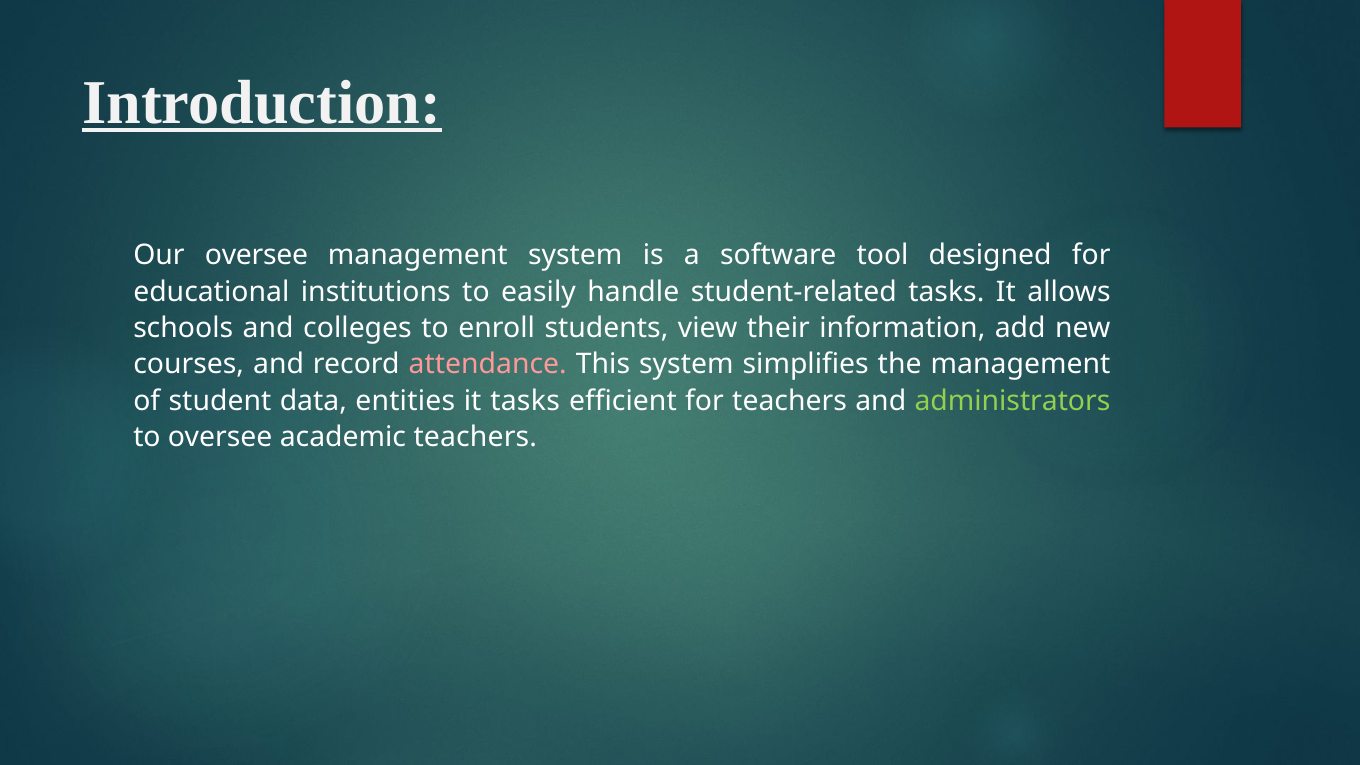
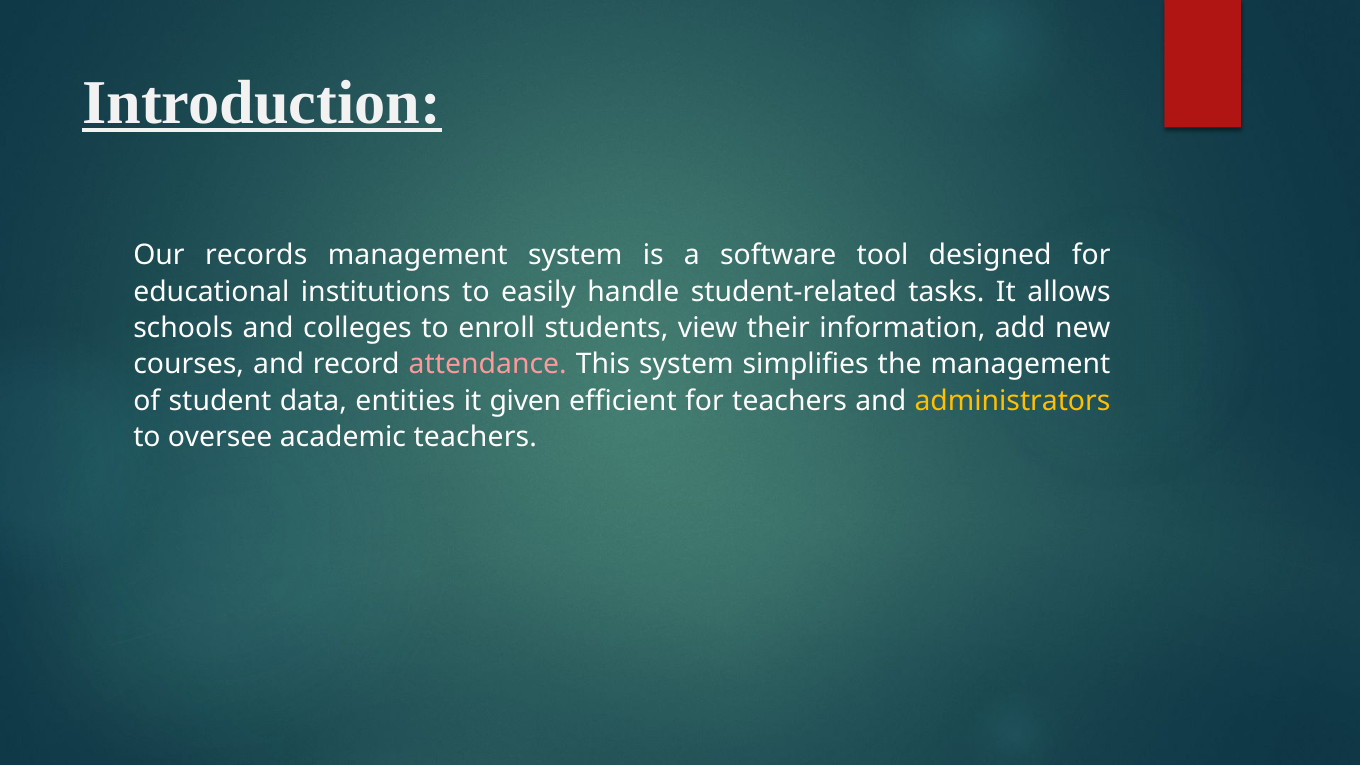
Our oversee: oversee -> records (256, 255)
it tasks: tasks -> given (525, 401)
administrators colour: light green -> yellow (1013, 401)
